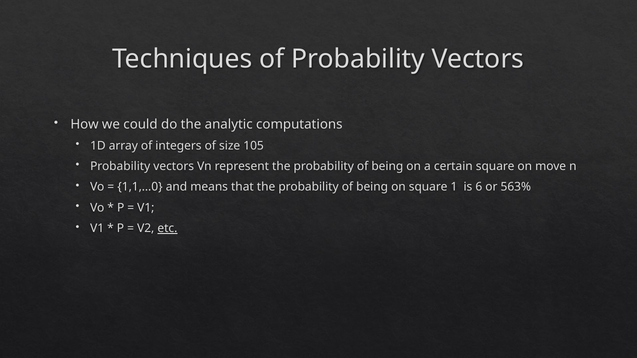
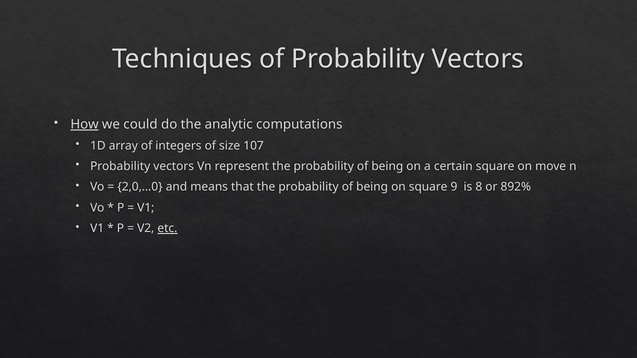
How underline: none -> present (85, 124)
105: 105 -> 107 (254, 146)
1,1,…0: 1,1,…0 -> 2,0,…0 (140, 187)
1: 1 -> 9 (454, 187)
6: 6 -> 8 (479, 187)
563%: 563% -> 892% (516, 187)
